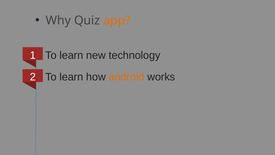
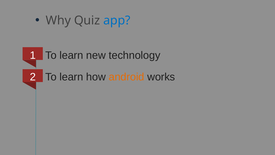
app colour: orange -> blue (117, 20)
